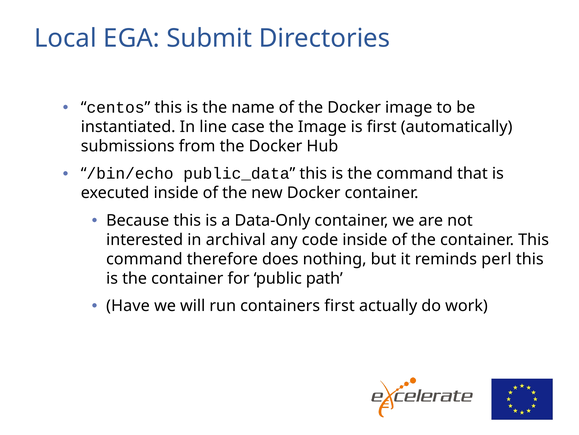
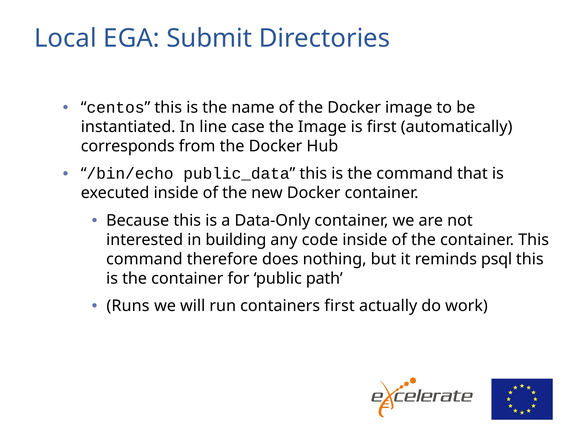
submissions: submissions -> corresponds (128, 146)
archival: archival -> building (236, 239)
perl: perl -> psql (497, 259)
Have: Have -> Runs (128, 305)
